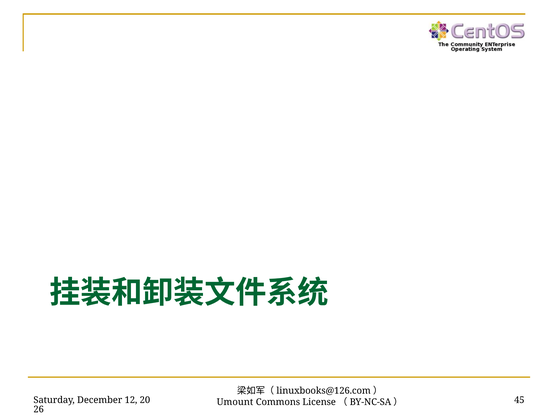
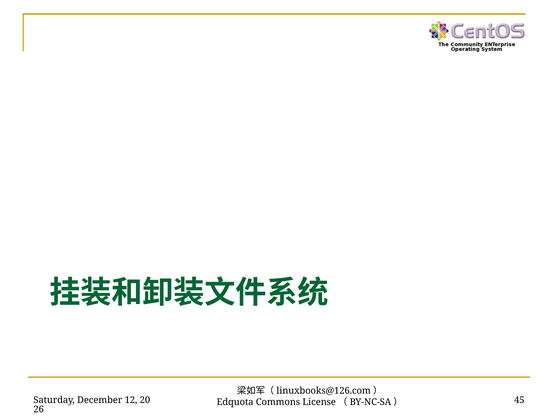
Umount: Umount -> Edquota (235, 401)
